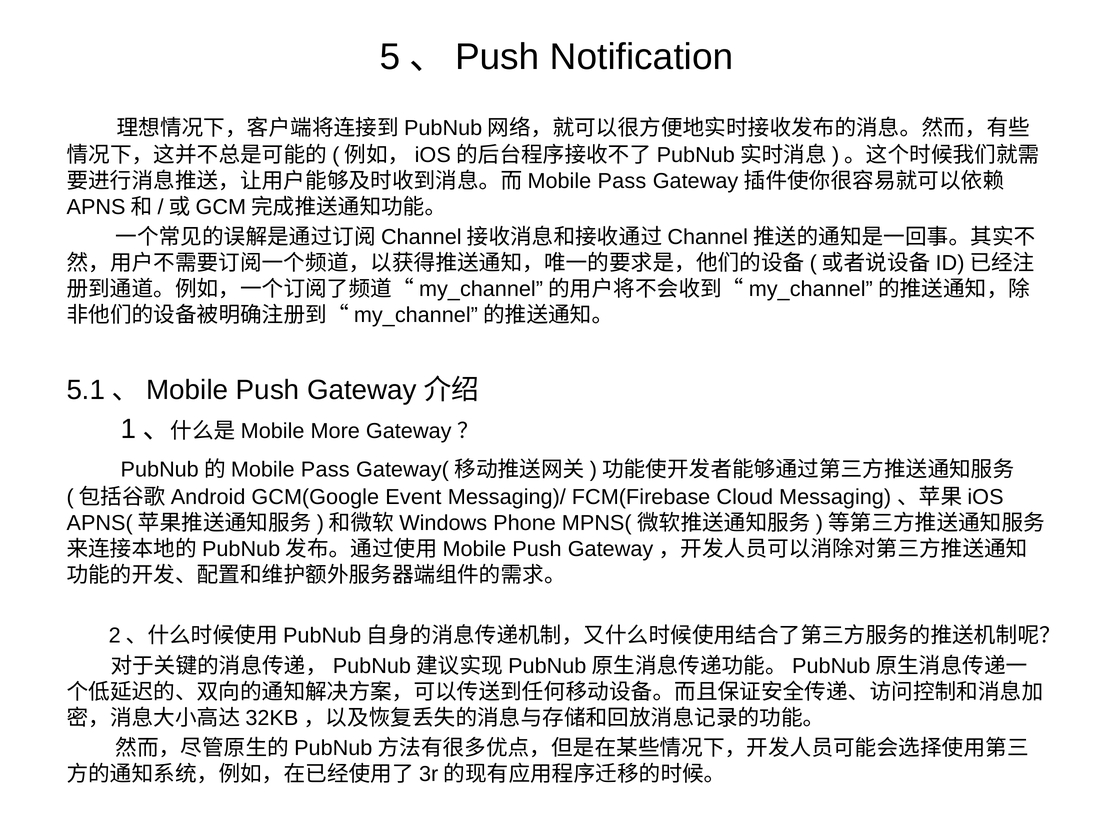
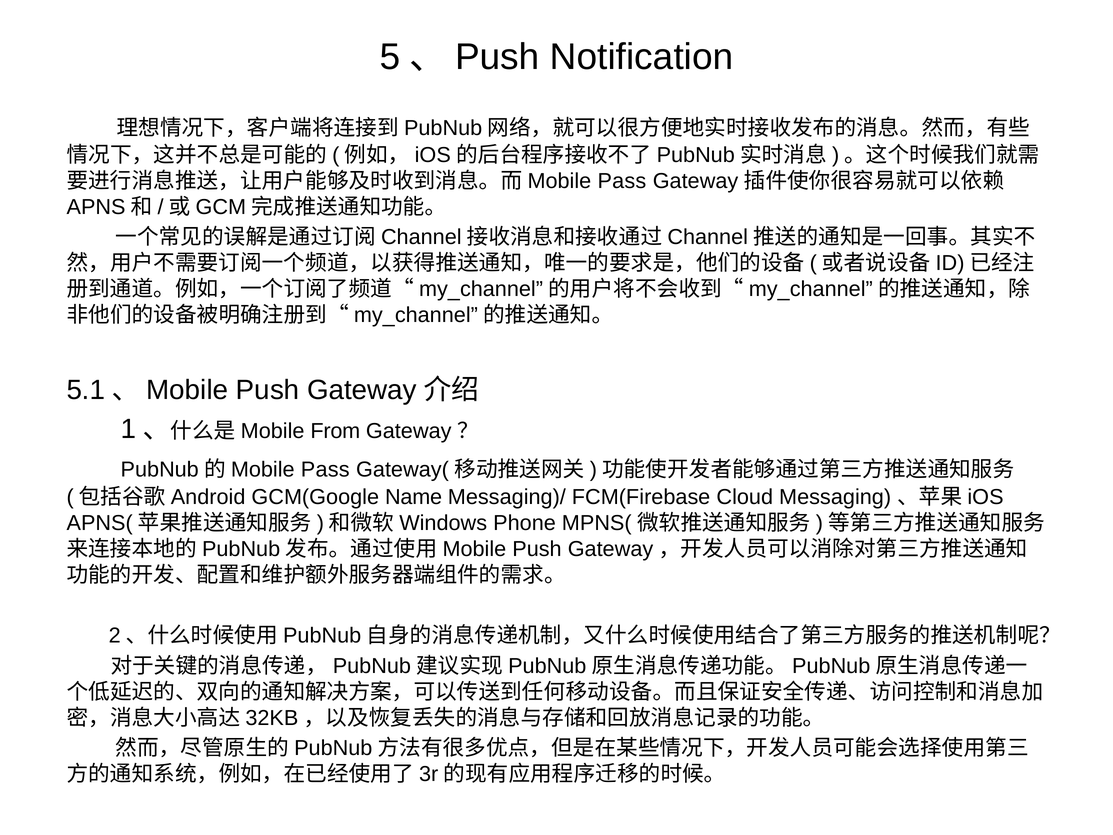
More: More -> From (335, 431)
Event: Event -> Name (414, 497)
